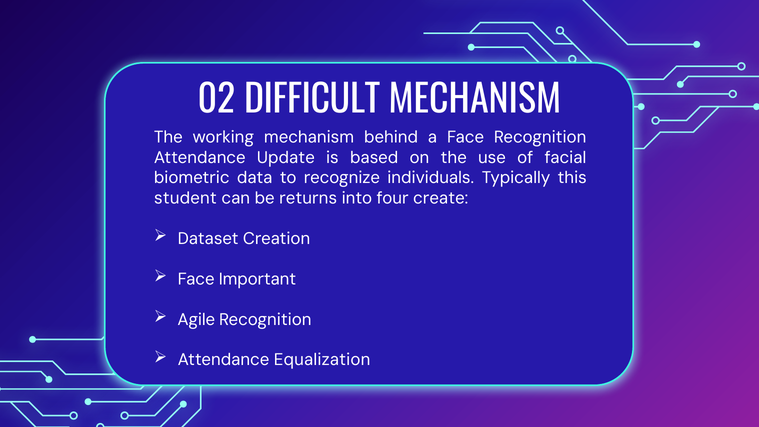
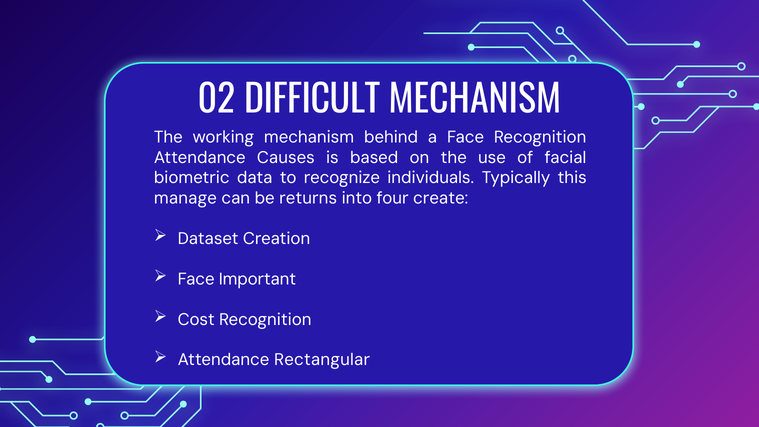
Update: Update -> Causes (286, 158)
student: student -> manage (185, 198)
Agile: Agile -> Cost (196, 319)
Equalization: Equalization -> Rectangular (322, 360)
